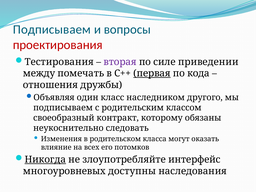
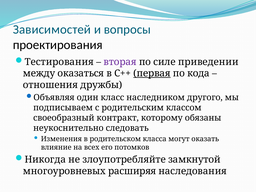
Подписываем: Подписываем -> Зависимостей (52, 30)
проектирования colour: red -> black (58, 45)
помечать: помечать -> оказаться (81, 73)
Никогда underline: present -> none (45, 160)
интерфейс: интерфейс -> замкнутой (194, 160)
доступны: доступны -> расширяя (132, 171)
